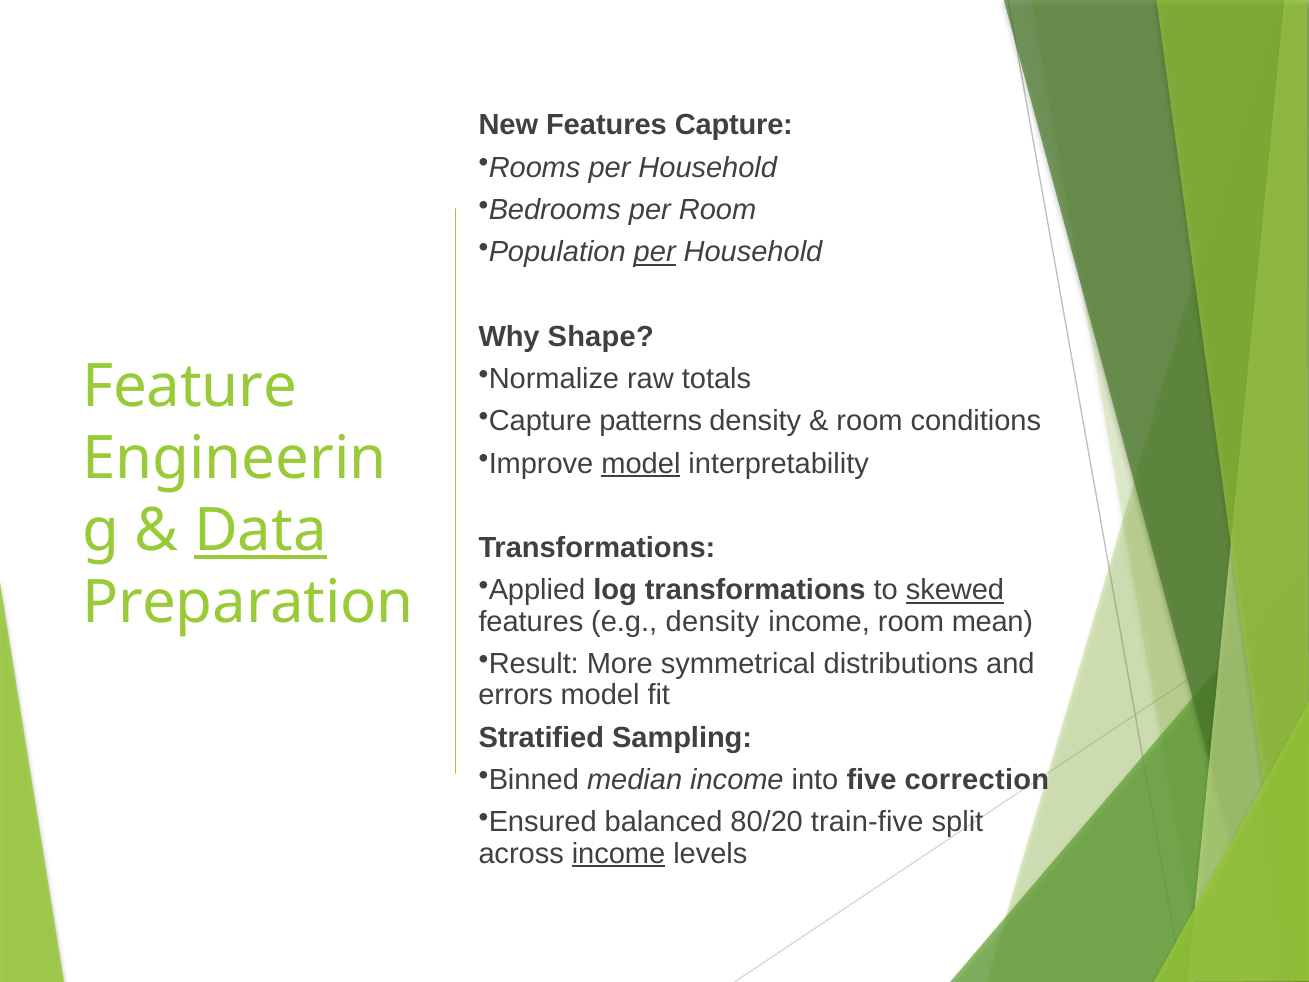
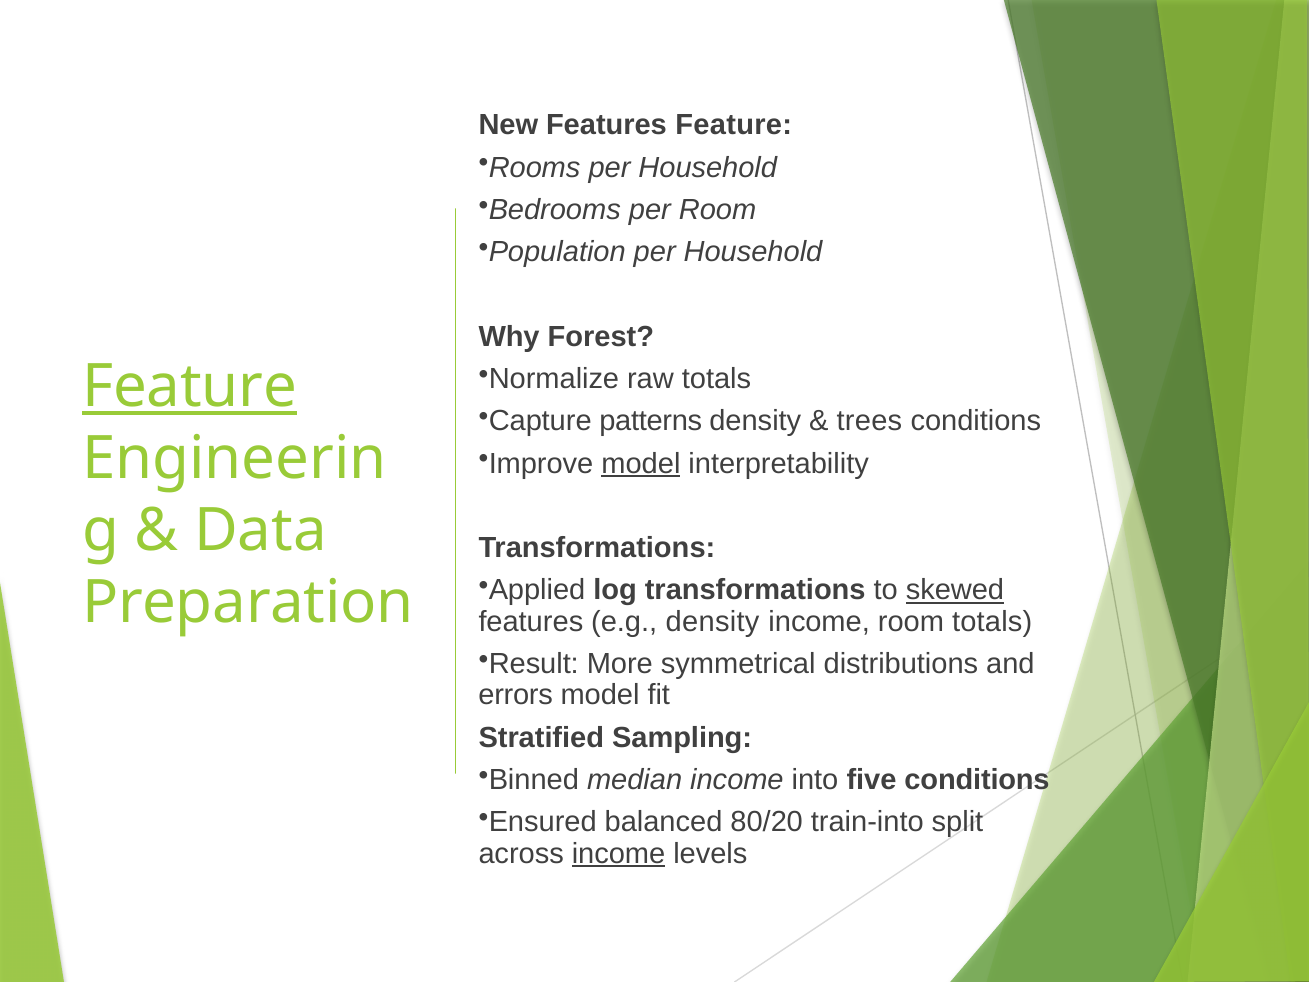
Features Capture: Capture -> Feature (734, 125)
per underline: present -> none (655, 252)
Shape: Shape -> Forest (601, 337)
Feature underline: none -> present (190, 387)
room: room -> trees (869, 421)
Data underline: present -> none (260, 531)
room mean: mean -> totals (992, 622)
five correction: correction -> conditions (977, 780)
train-five: train-five -> train-into (867, 822)
